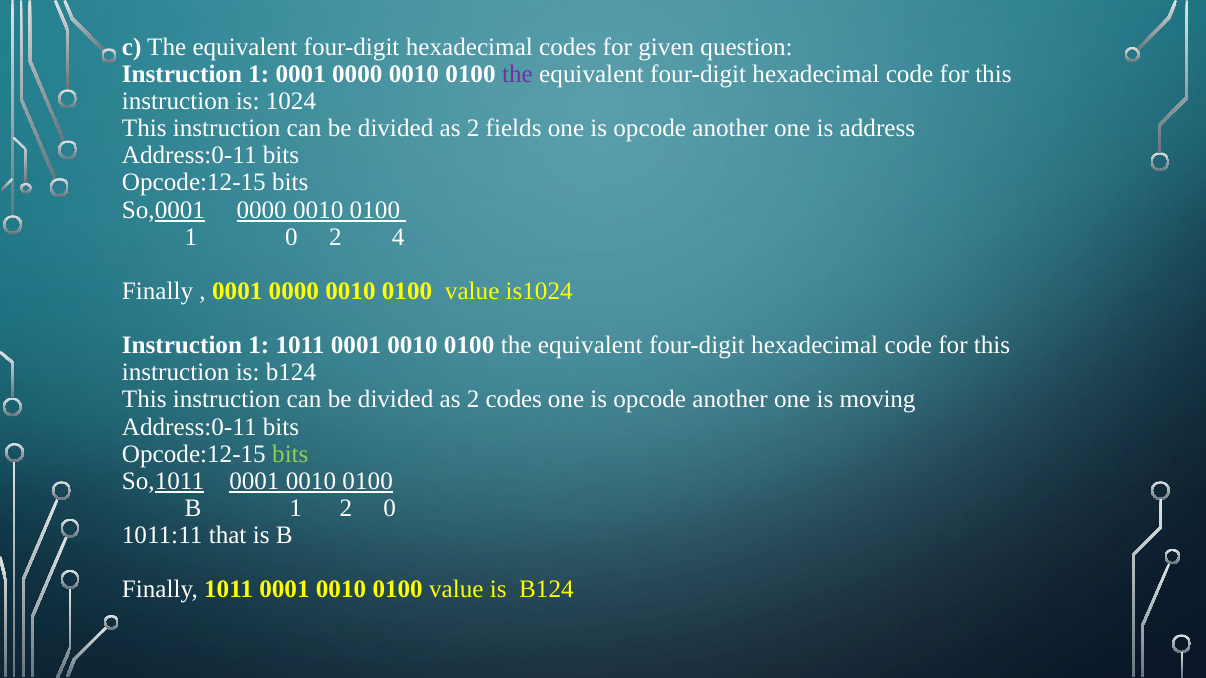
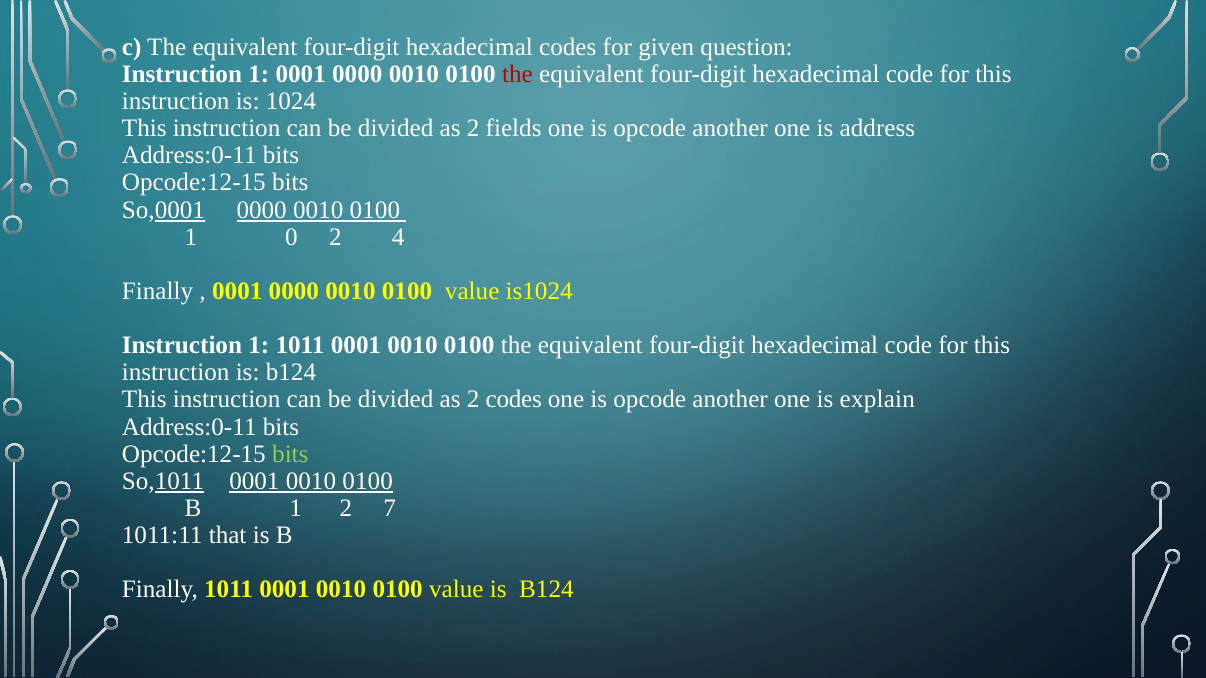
the colour: purple -> red (518, 74)
moving: moving -> explain (877, 400)
2 0: 0 -> 7 (390, 508)
